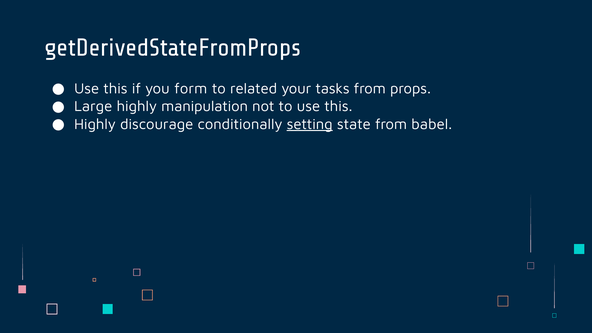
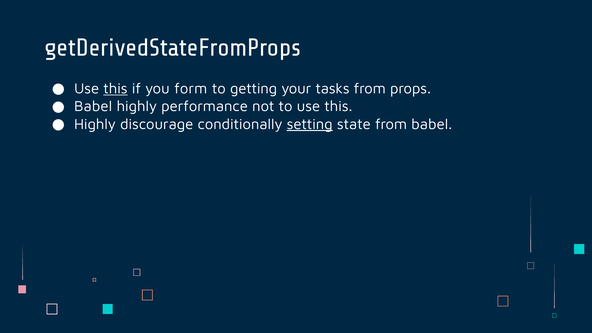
this underline: none -> present (115, 89)
related: related -> getting (254, 89)
Large: Large -> Babel (93, 106)
manipulation: manipulation -> performance (205, 106)
